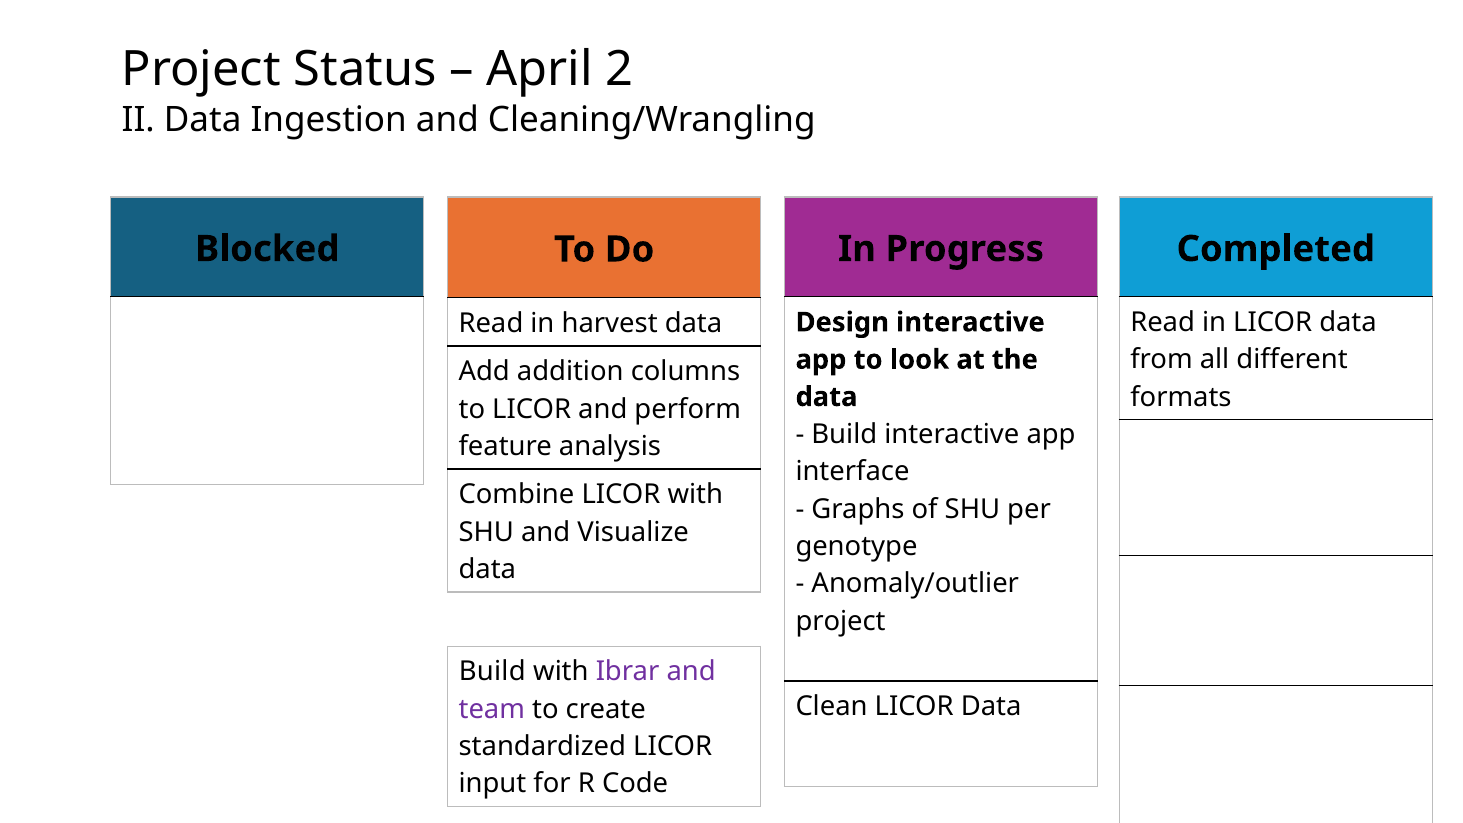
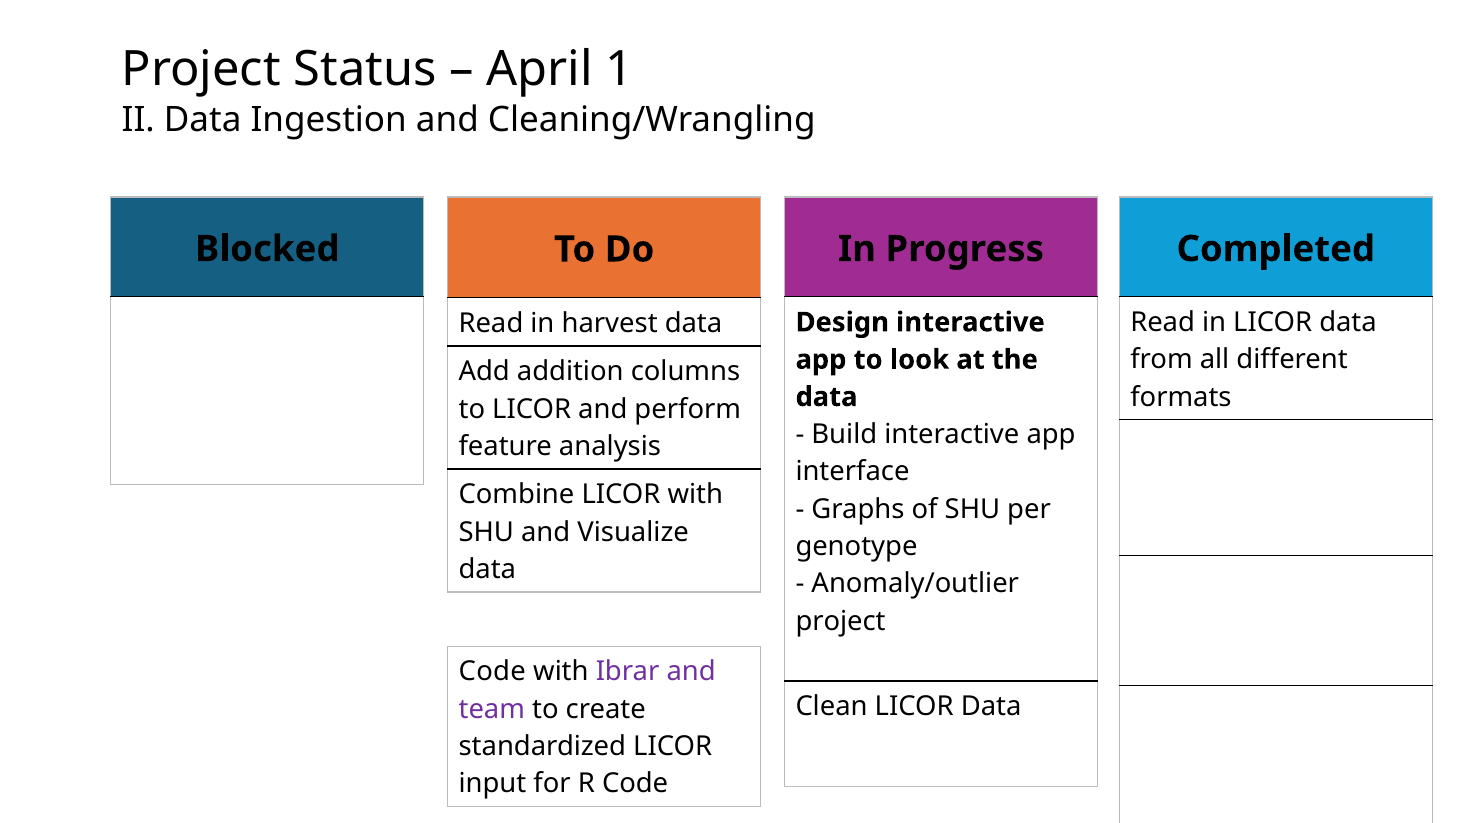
2: 2 -> 1 (619, 70)
Build: Build -> Code (492, 672)
